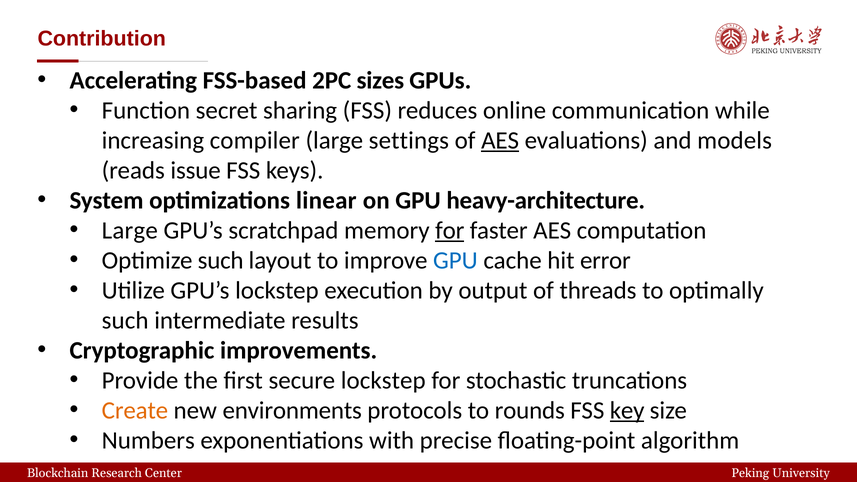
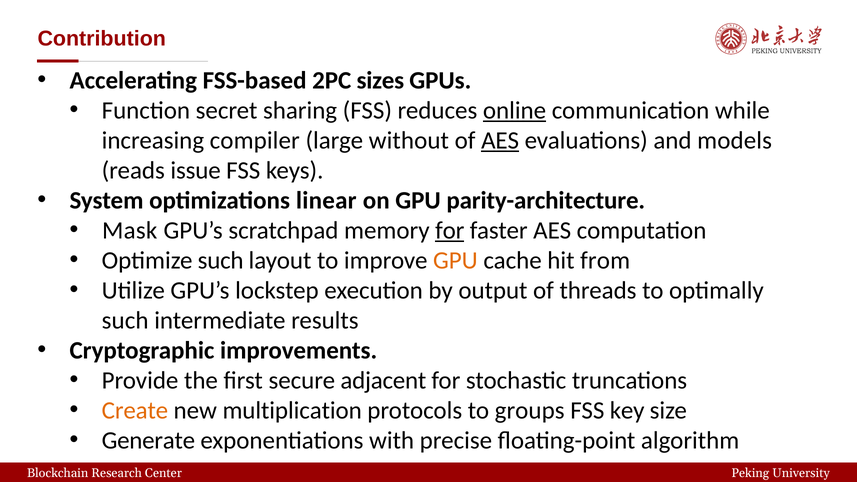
online underline: none -> present (515, 110)
settings: settings -> without (409, 140)
heavy-architecture: heavy-architecture -> parity-architecture (546, 200)
Large: Large -> Mask (130, 230)
GPU colour: blue -> orange (455, 260)
error: error -> from (605, 260)
secure lockstep: lockstep -> adjacent (383, 381)
environments: environments -> multiplication (292, 411)
rounds: rounds -> groups (530, 411)
key underline: present -> none (627, 411)
Numbers: Numbers -> Generate (148, 441)
